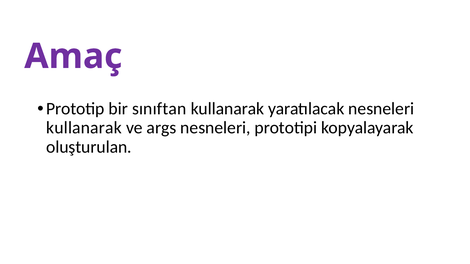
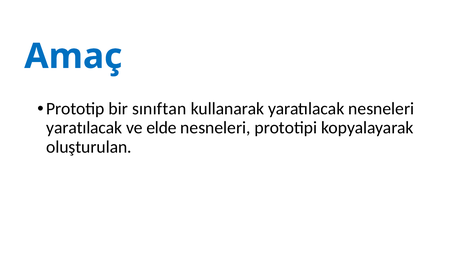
Amaç colour: purple -> blue (73, 56)
kullanarak: kullanarak -> yaratılacak (84, 128)
args: args -> elde (162, 128)
